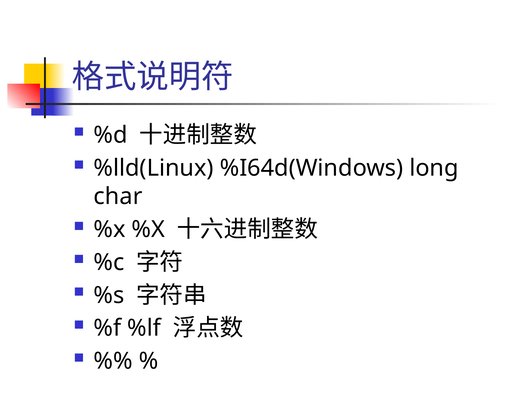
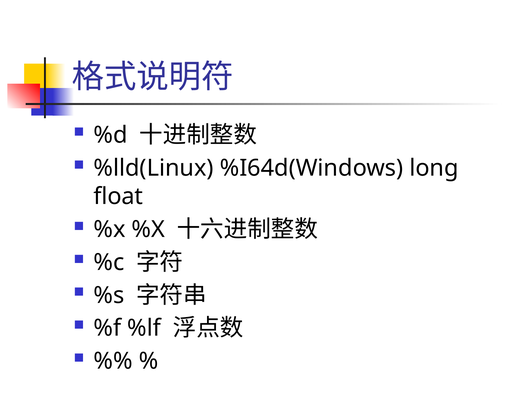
char: char -> float (118, 196)
